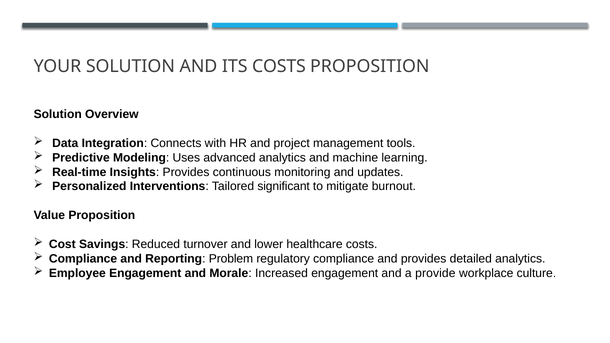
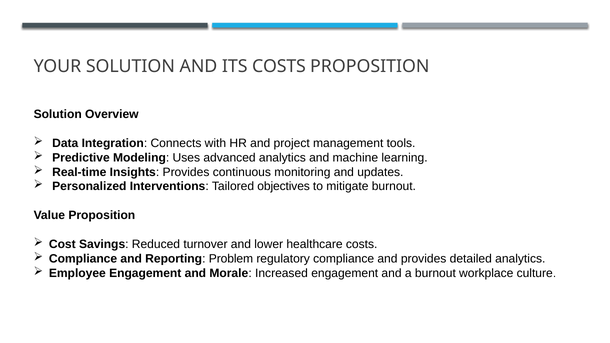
significant: significant -> objectives (284, 187)
a provide: provide -> burnout (435, 273)
